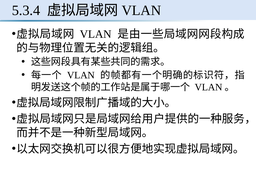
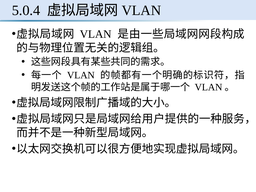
5.3.4: 5.3.4 -> 5.0.4 (26, 10)
